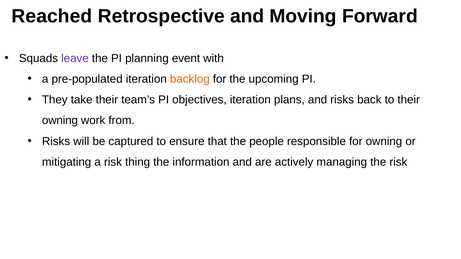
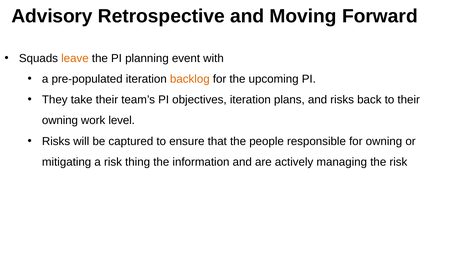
Reached: Reached -> Advisory (52, 16)
leave colour: purple -> orange (75, 58)
from: from -> level (122, 121)
